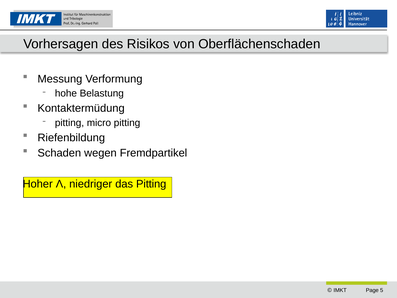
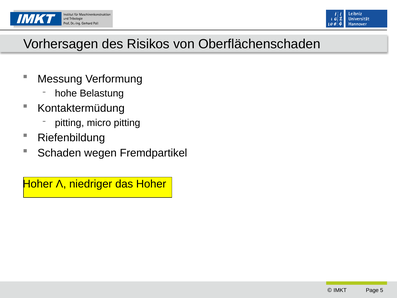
das Pitting: Pitting -> Hoher (151, 184)
